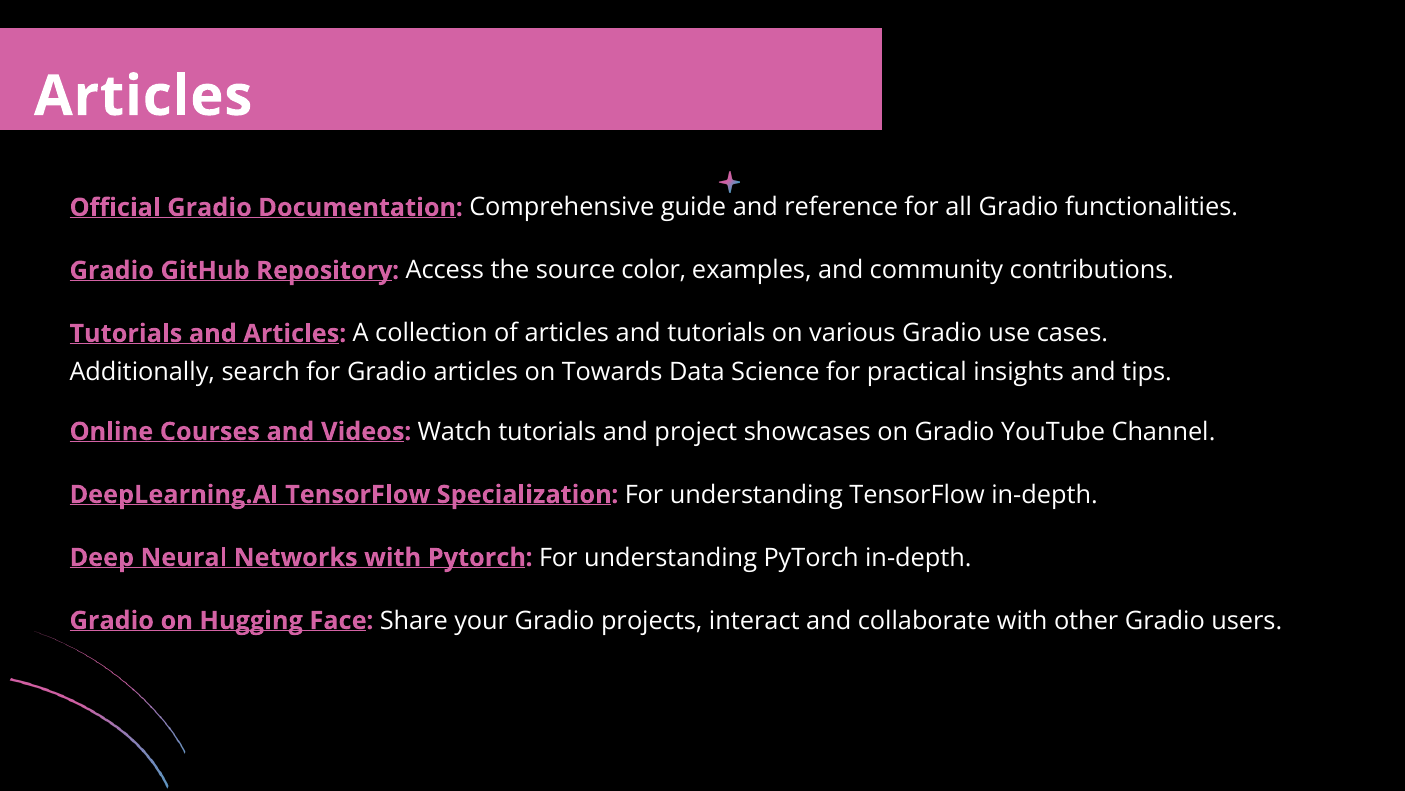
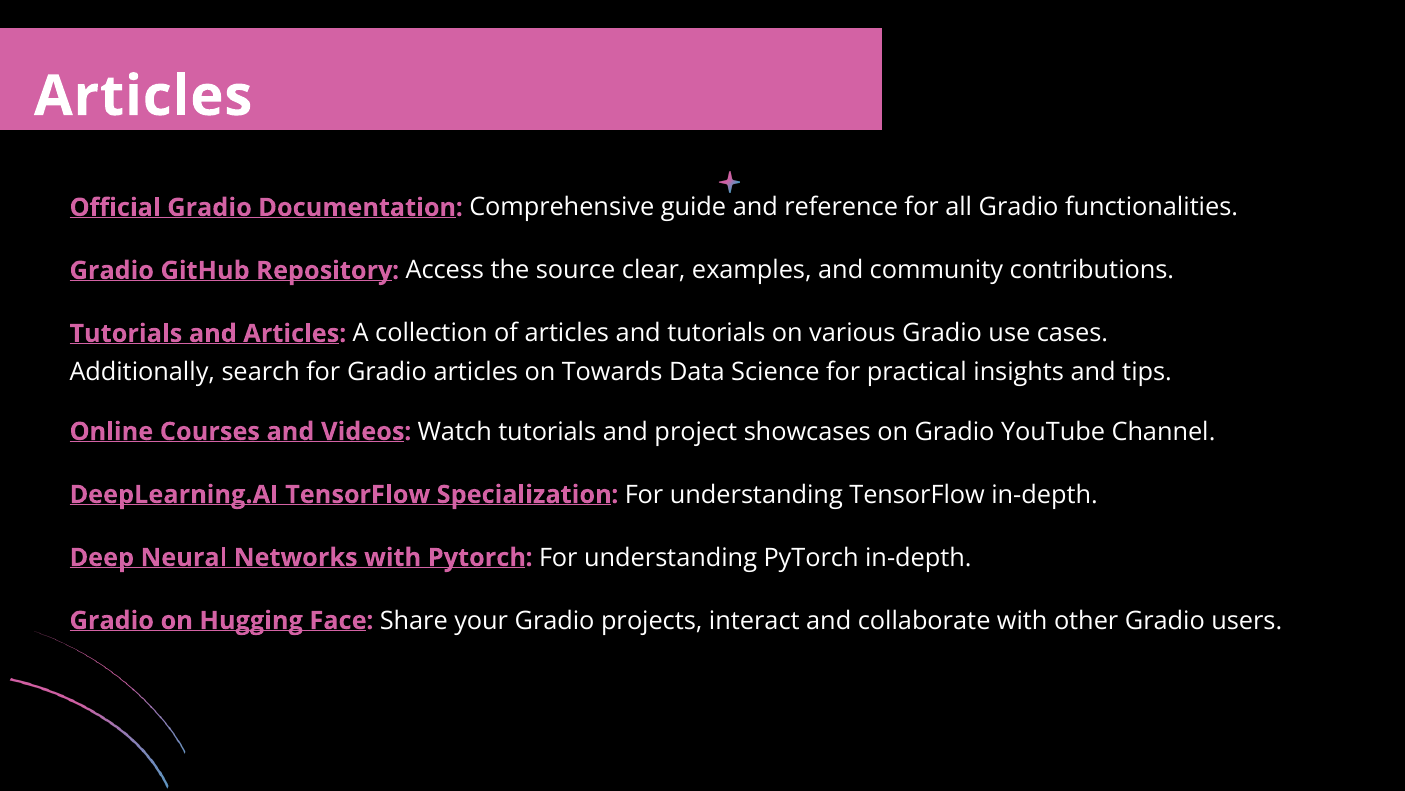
color: color -> clear (654, 270)
